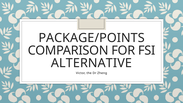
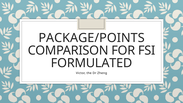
ALTERNATIVE: ALTERNATIVE -> FORMULATED (92, 63)
